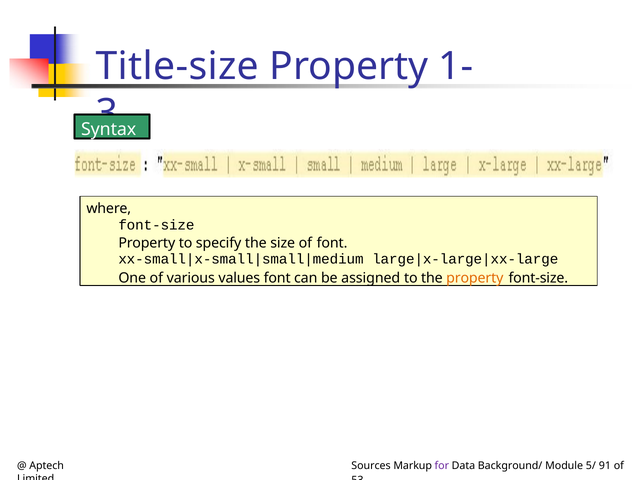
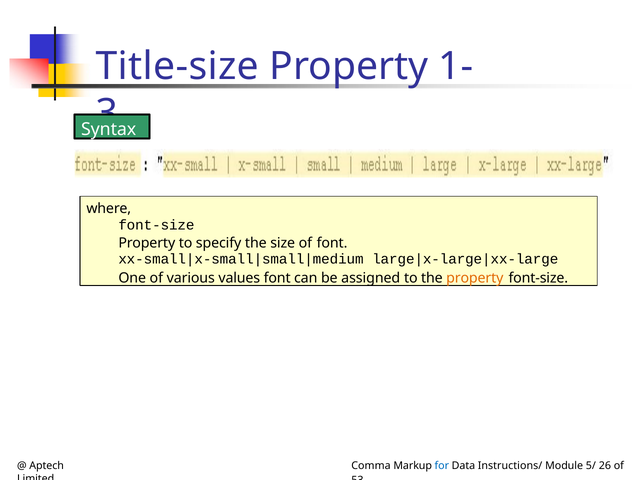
Sources: Sources -> Comma (371, 466)
for colour: purple -> blue (442, 466)
Background/: Background/ -> Instructions/ (510, 466)
91: 91 -> 26 (605, 466)
